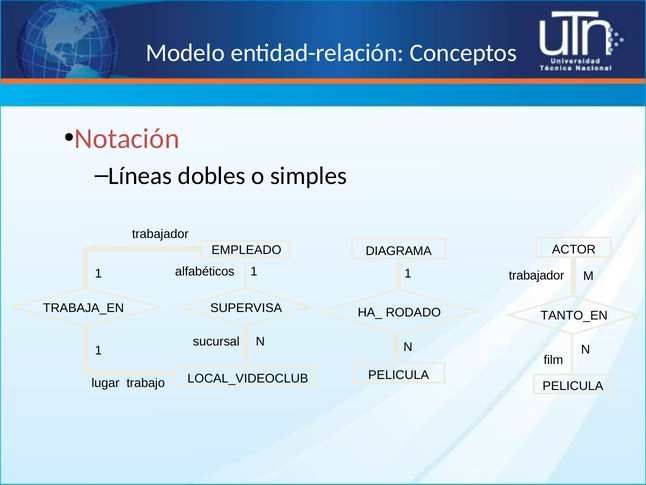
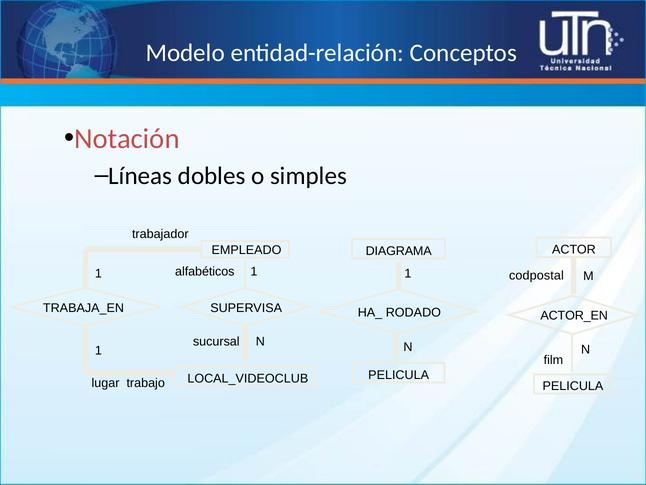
trabajador: trabajador -> codpostal (536, 275)
TANTO_EN: TANTO_EN -> ACTOR_EN (574, 315)
